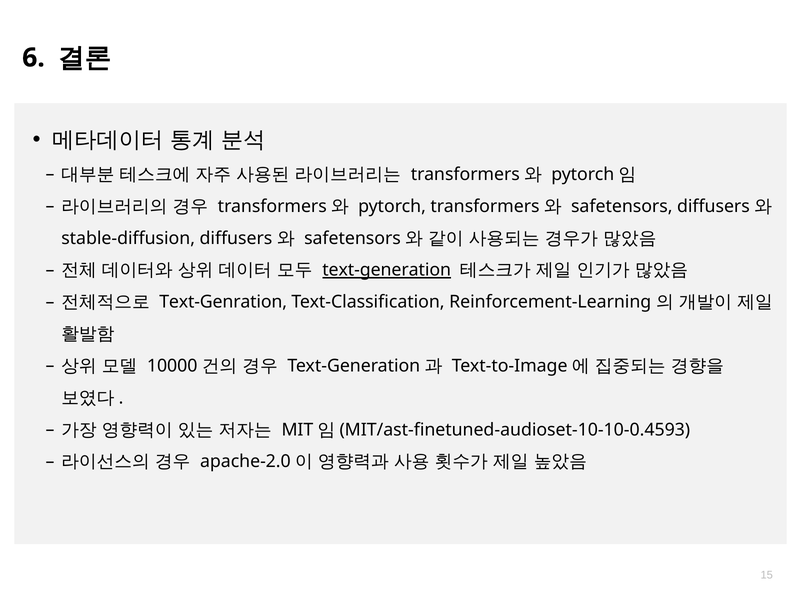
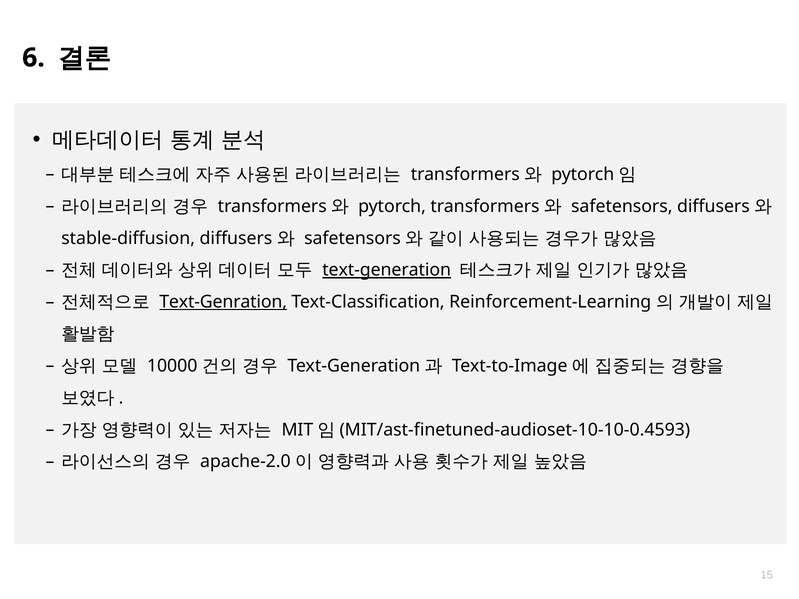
Text-Genration underline: none -> present (223, 302)
